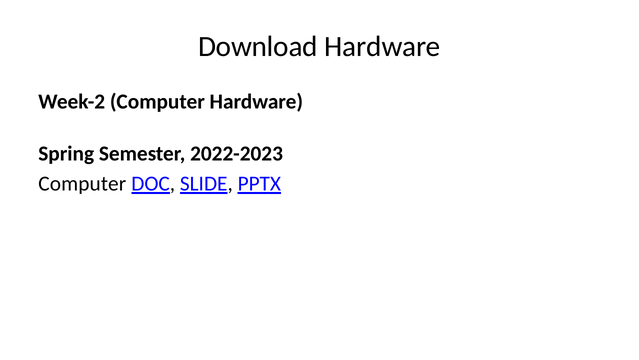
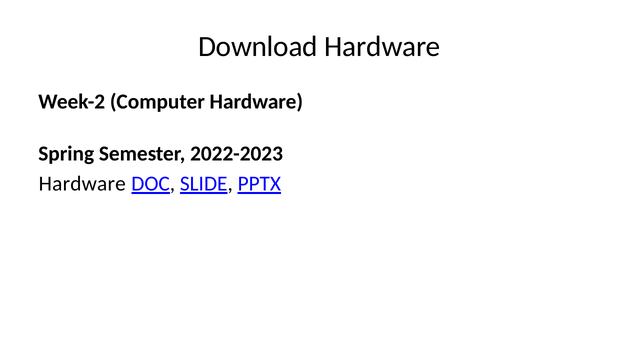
Computer: Computer -> Hardware (82, 183)
